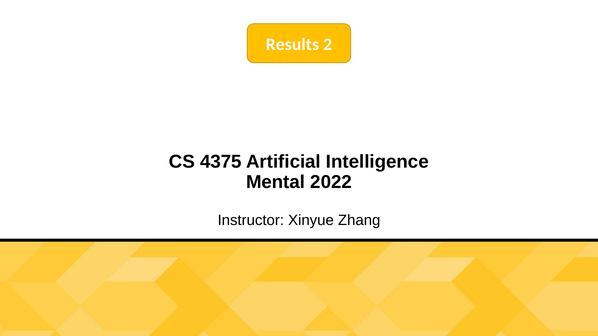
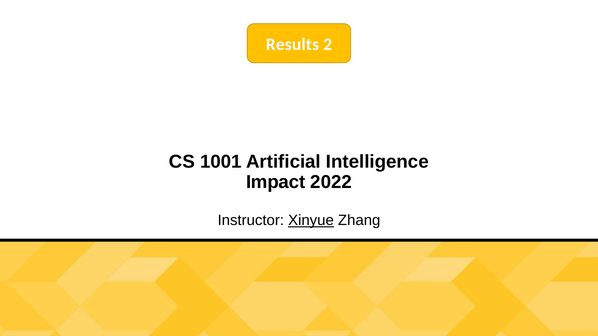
4375: 4375 -> 1001 (221, 162)
Mental: Mental -> Impact (276, 182)
Xinyue underline: none -> present (311, 221)
